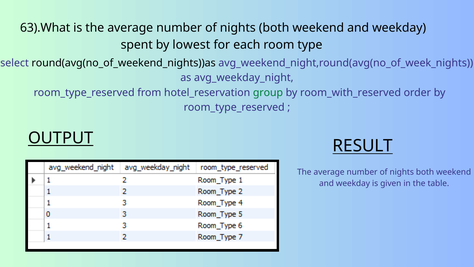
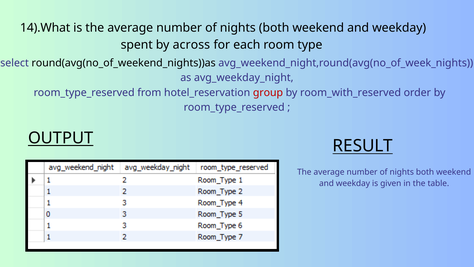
63).What: 63).What -> 14).What (45, 28)
lowest: lowest -> across (191, 45)
group colour: green -> red (268, 92)
